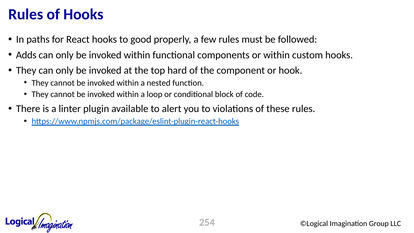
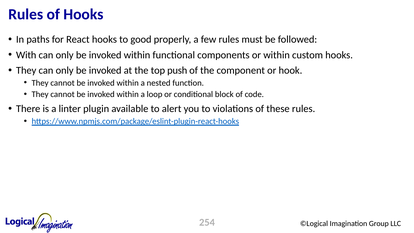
Adds: Adds -> With (26, 55)
hard: hard -> push (177, 70)
